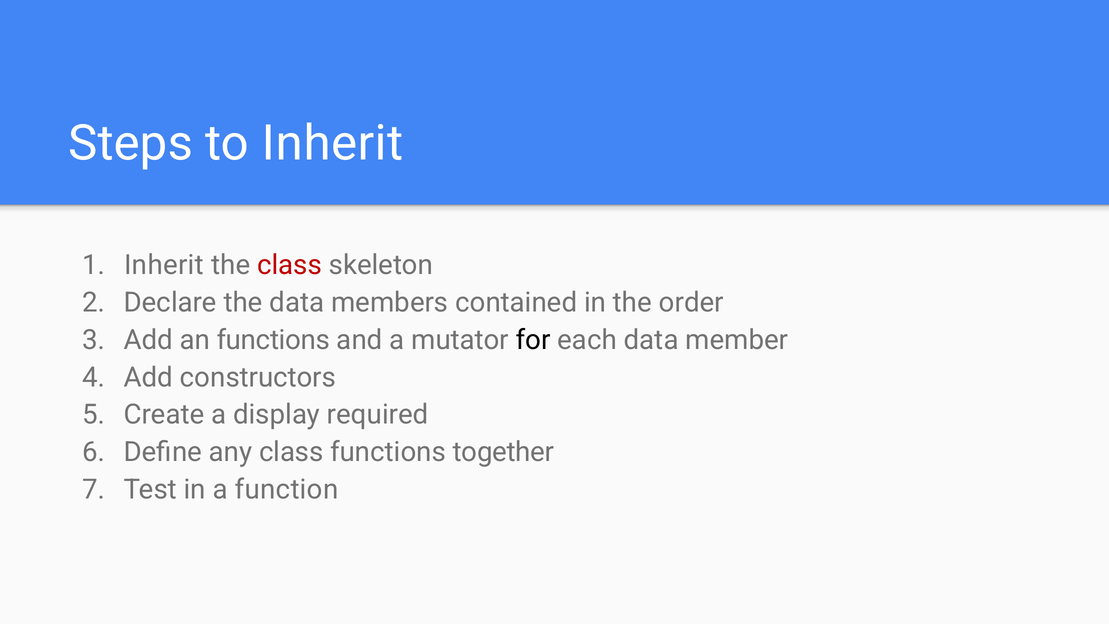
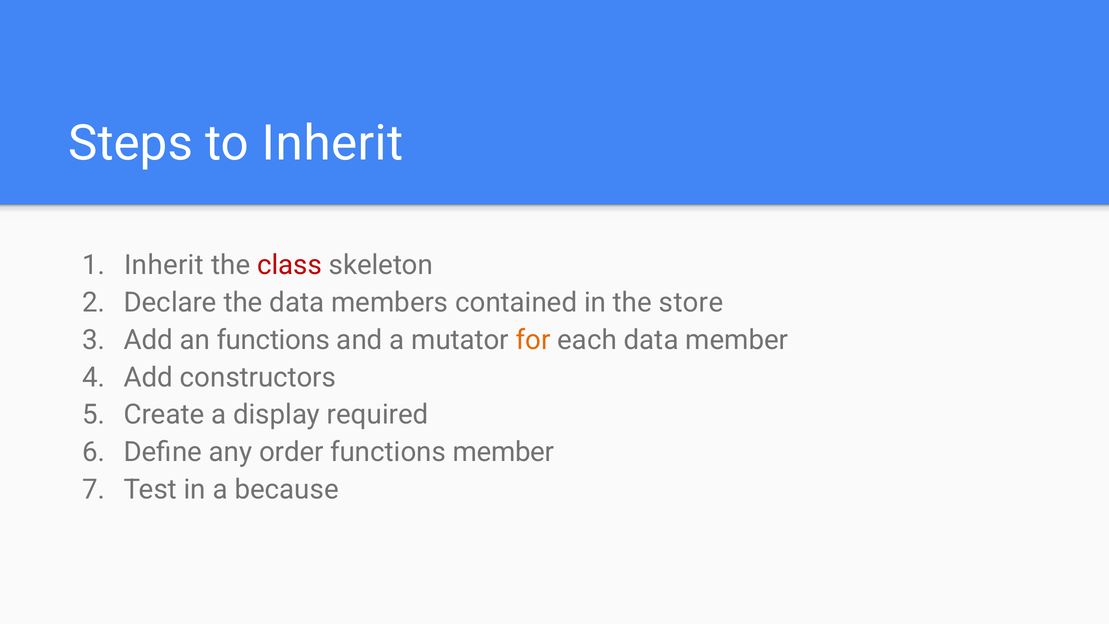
order: order -> store (691, 303)
for colour: black -> orange (533, 340)
any class: class -> order (291, 452)
functions together: together -> member (503, 452)
function: function -> because (287, 489)
